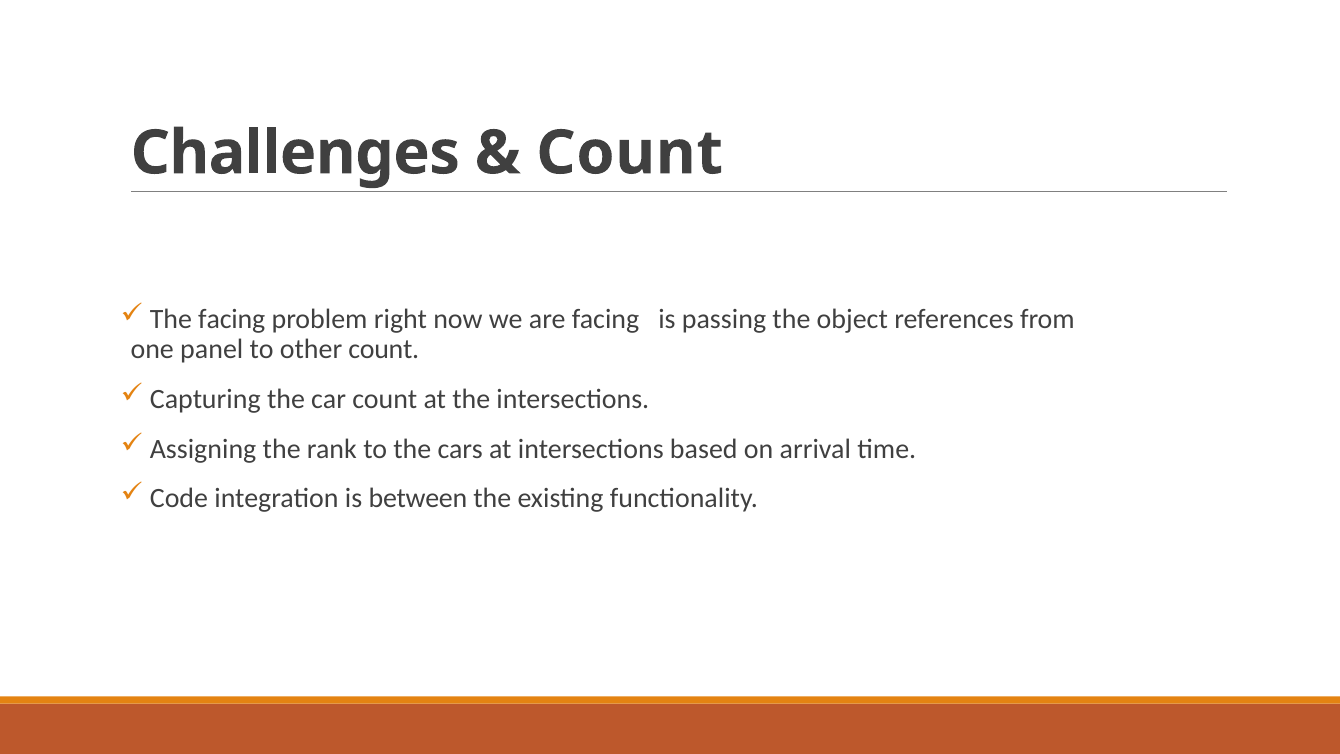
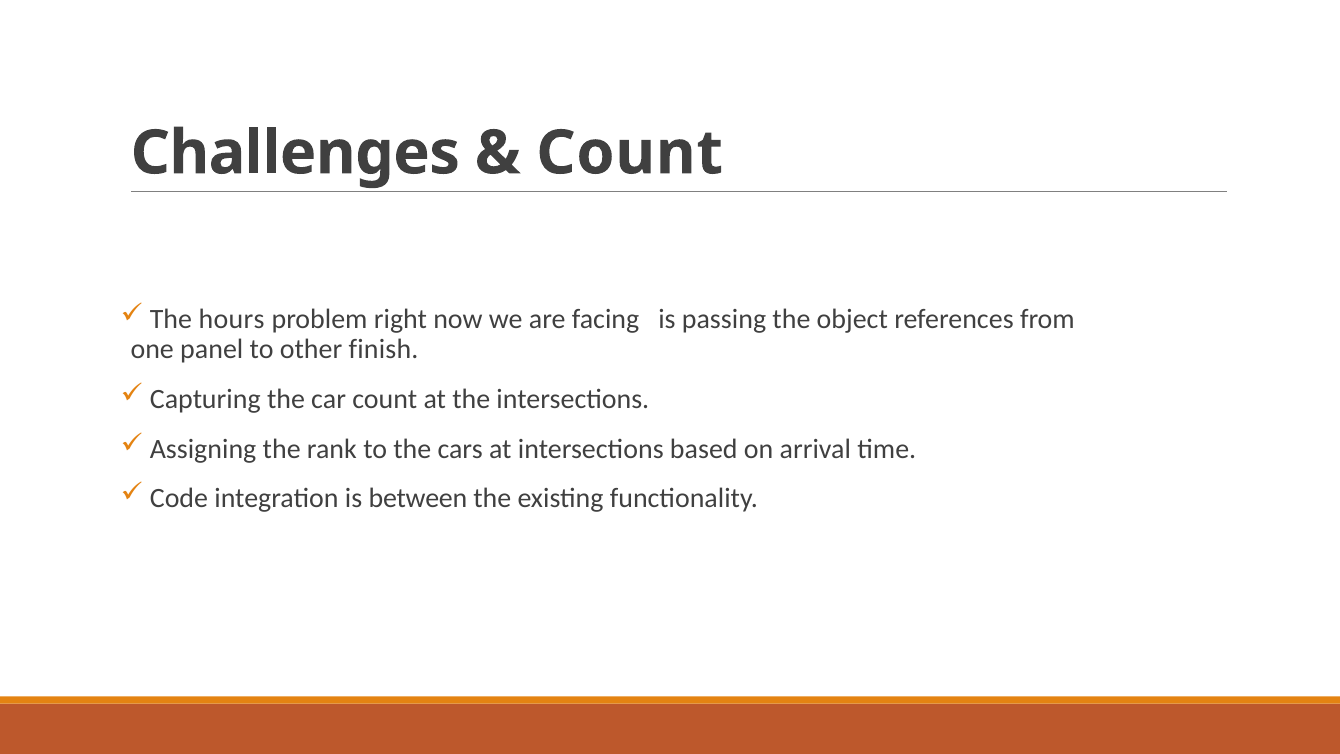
The facing: facing -> hours (232, 319)
other count: count -> finish (384, 349)
